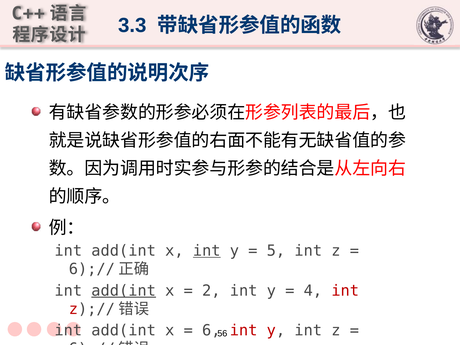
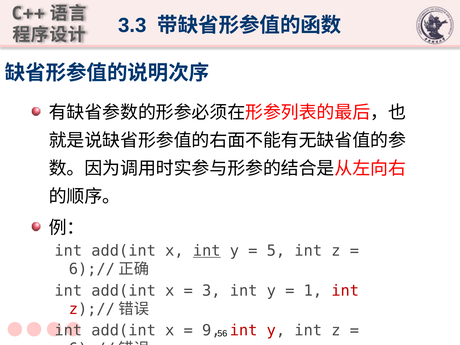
add(int underline: present -> none (124, 291)
2: 2 -> 3 (211, 291)
4: 4 -> 1 (313, 291)
6: 6 -> 9 (211, 330)
